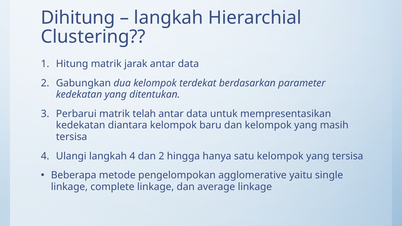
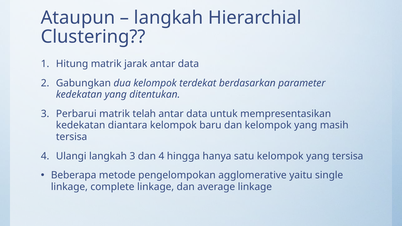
Dihitung: Dihitung -> Ataupun (78, 18)
langkah 4: 4 -> 3 (132, 156)
dan 2: 2 -> 4 (161, 156)
